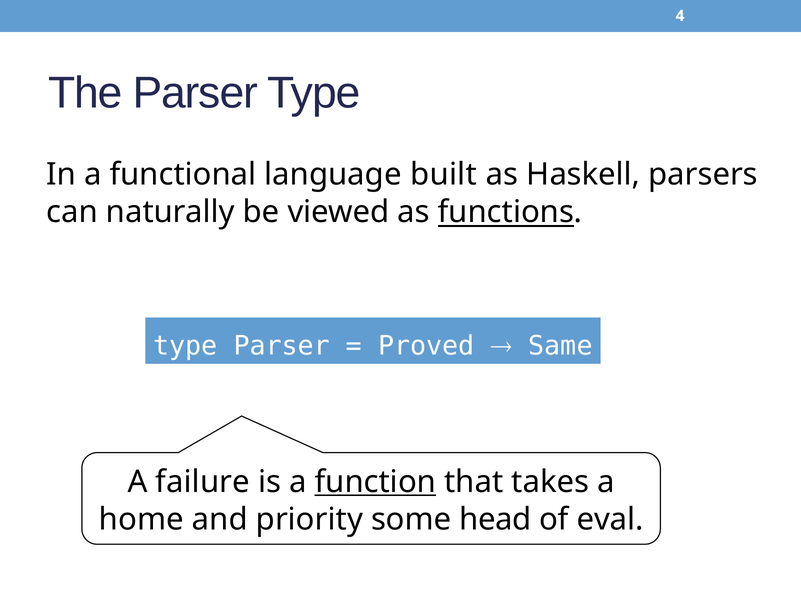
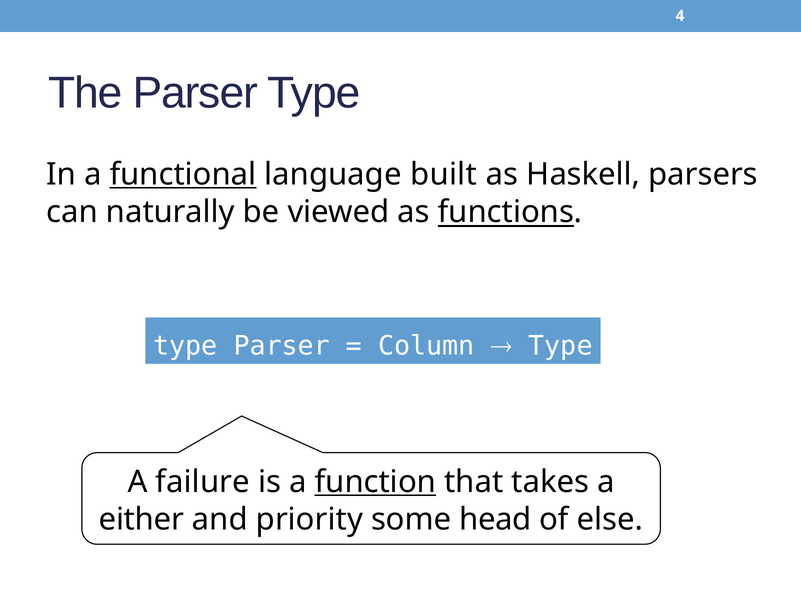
functional underline: none -> present (183, 174)
Proved: Proved -> Column (426, 346)
Same: Same -> Type (560, 346)
home: home -> either (141, 519)
eval: eval -> else (610, 519)
